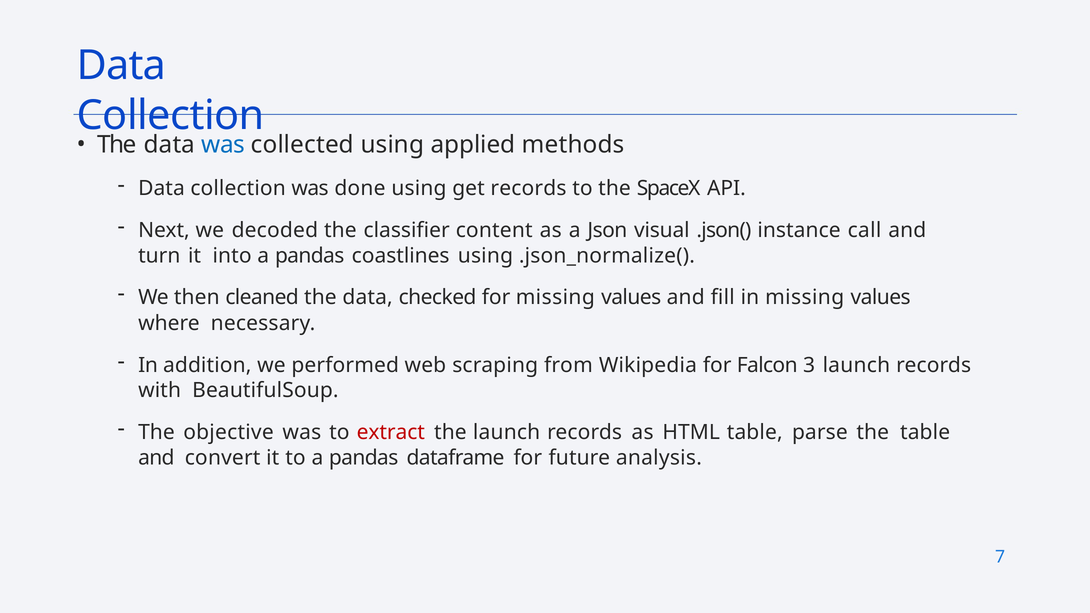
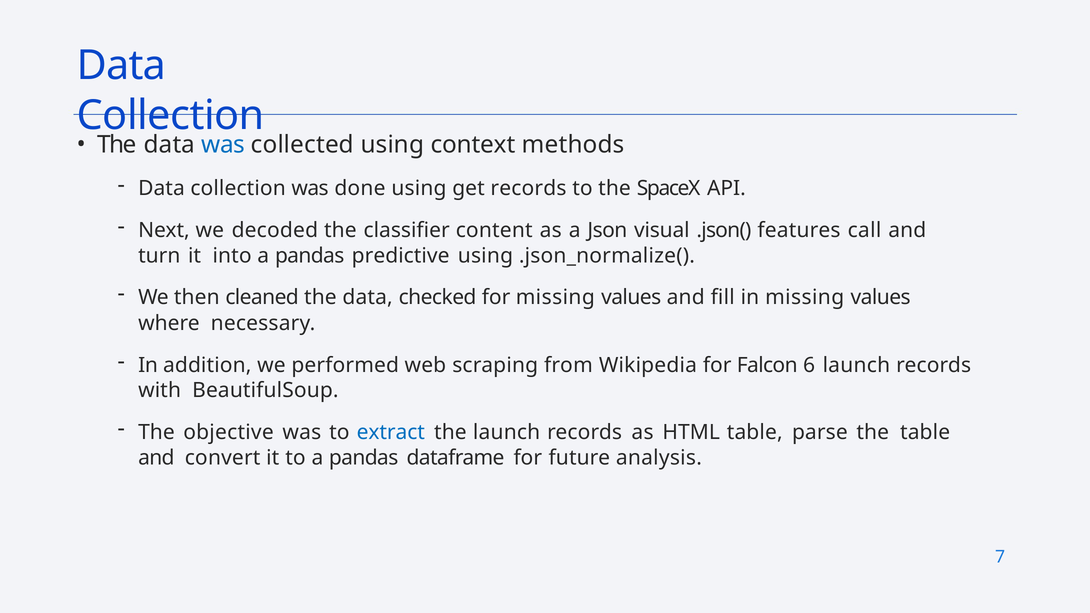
applied: applied -> context (473, 145)
instance: instance -> features (799, 230)
coastlines: coastlines -> predictive (401, 256)
3: 3 -> 6 (809, 365)
extract colour: red -> blue (391, 432)
